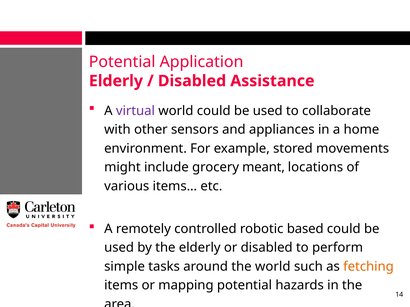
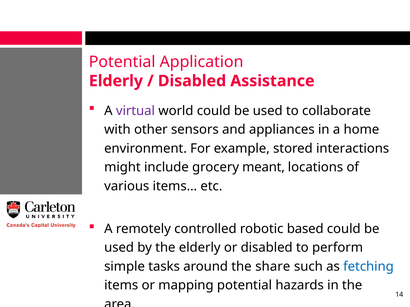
movements: movements -> interactions (353, 149)
the world: world -> share (273, 267)
fetching colour: orange -> blue (368, 267)
